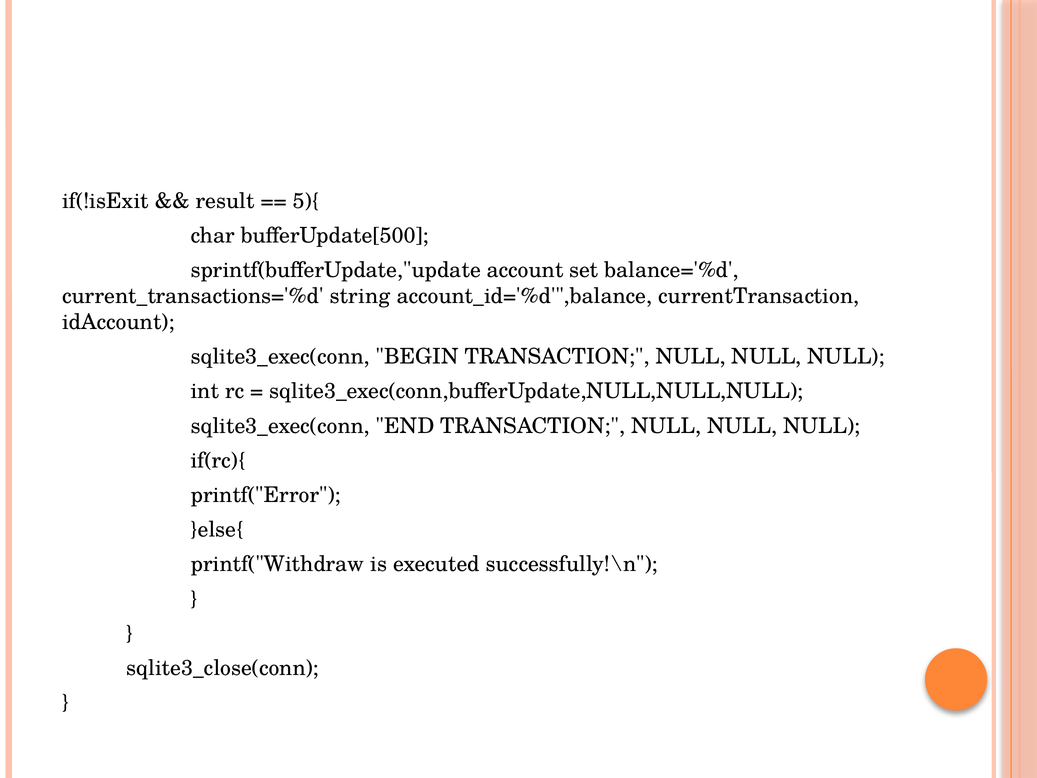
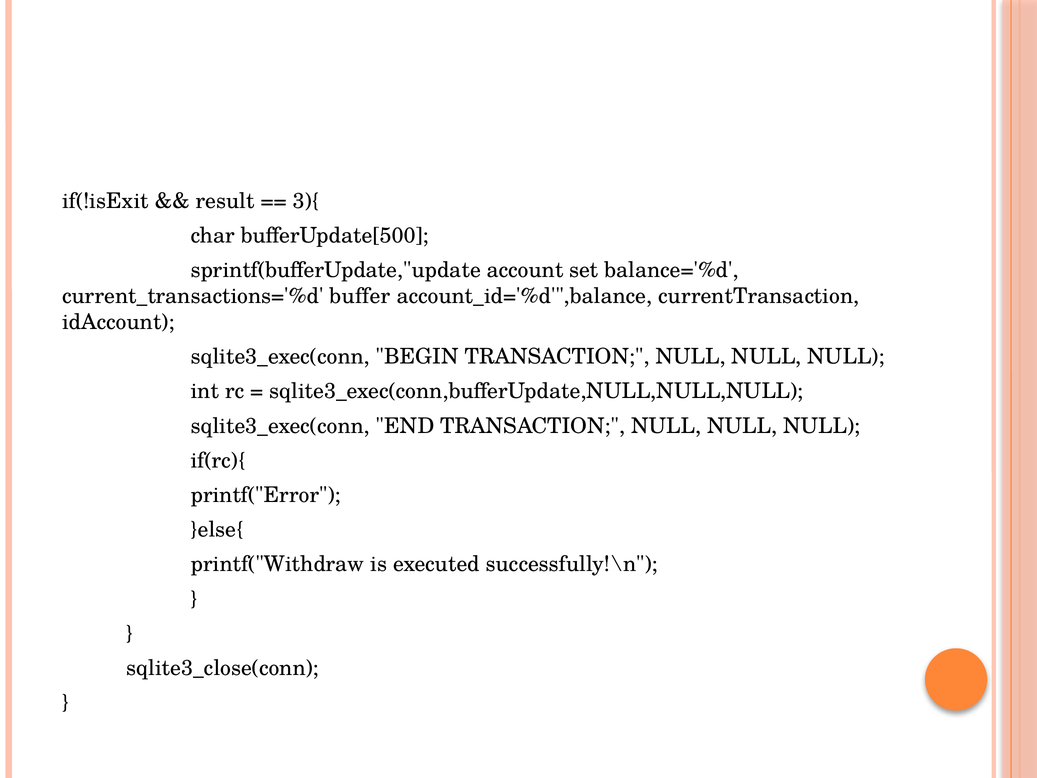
5){: 5){ -> 3){ (306, 201)
string: string -> buffer (360, 296)
